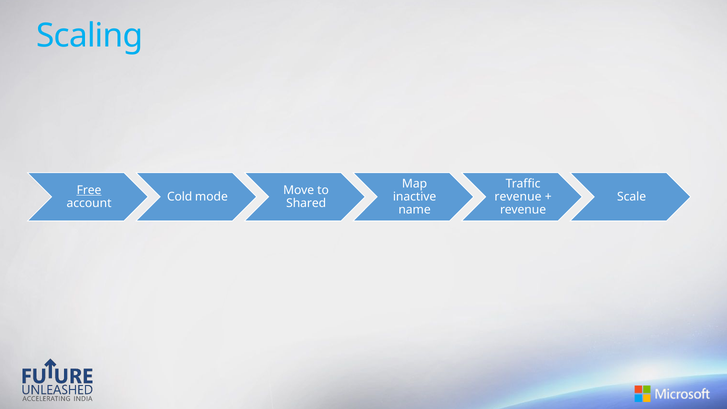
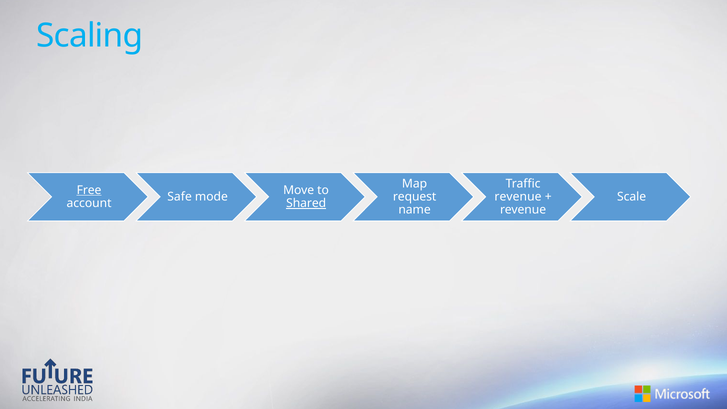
Cold: Cold -> Safe (180, 197)
inactive: inactive -> request (415, 197)
Shared underline: none -> present (306, 203)
